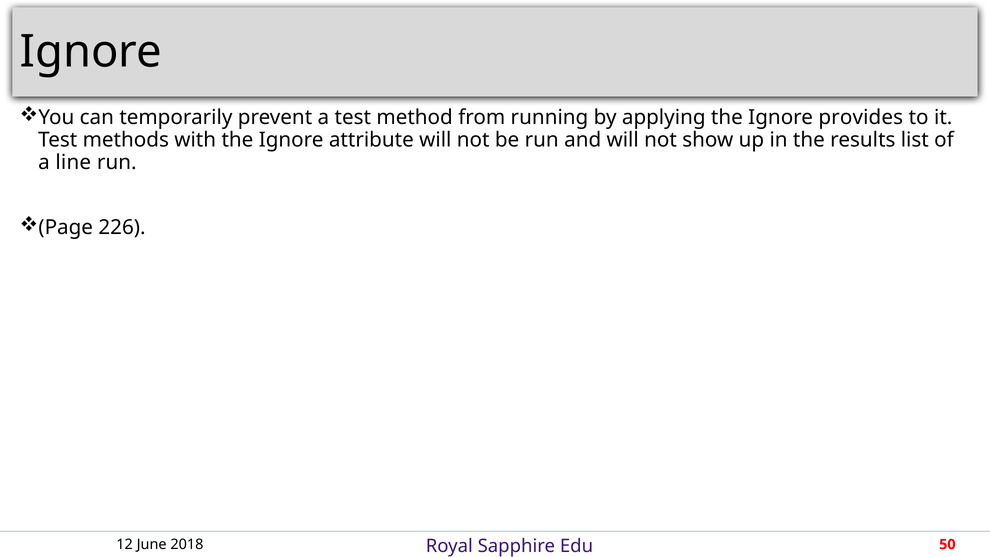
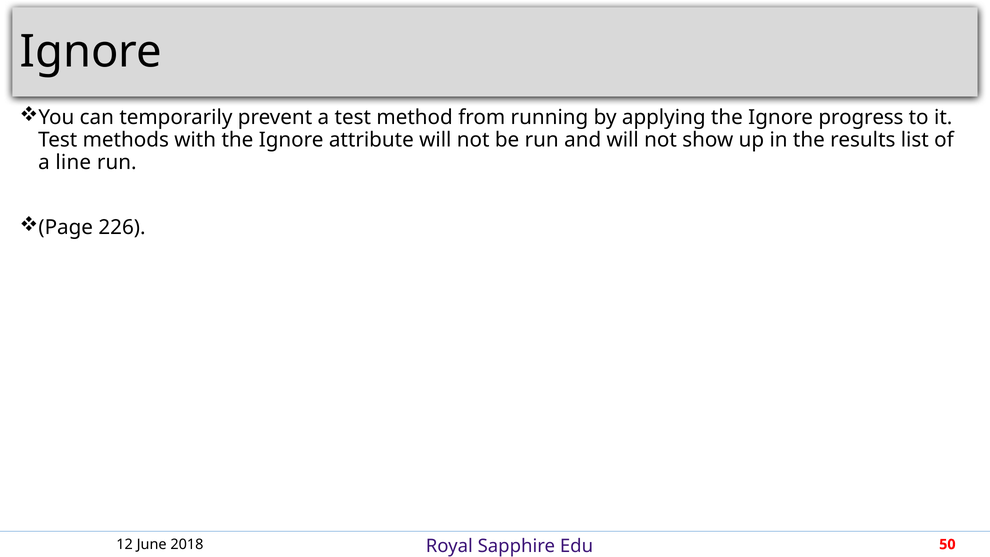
provides: provides -> progress (861, 118)
